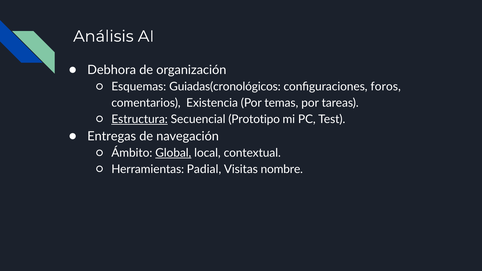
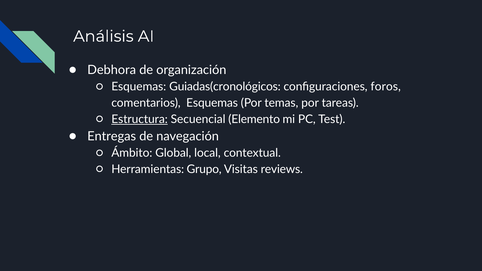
comentarios Existencia: Existencia -> Esquemas (212, 103)
Prototipo: Prototipo -> Elemento (254, 119)
Global underline: present -> none (173, 153)
Padial: Padial -> Grupo (204, 169)
nombre: nombre -> reviews (282, 169)
